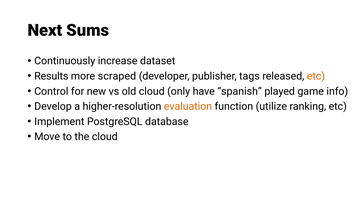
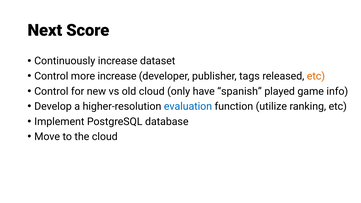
Sums: Sums -> Score (88, 30)
Results: Results -> Control (51, 76)
more scraped: scraped -> increase (117, 76)
evaluation colour: orange -> blue (188, 106)
